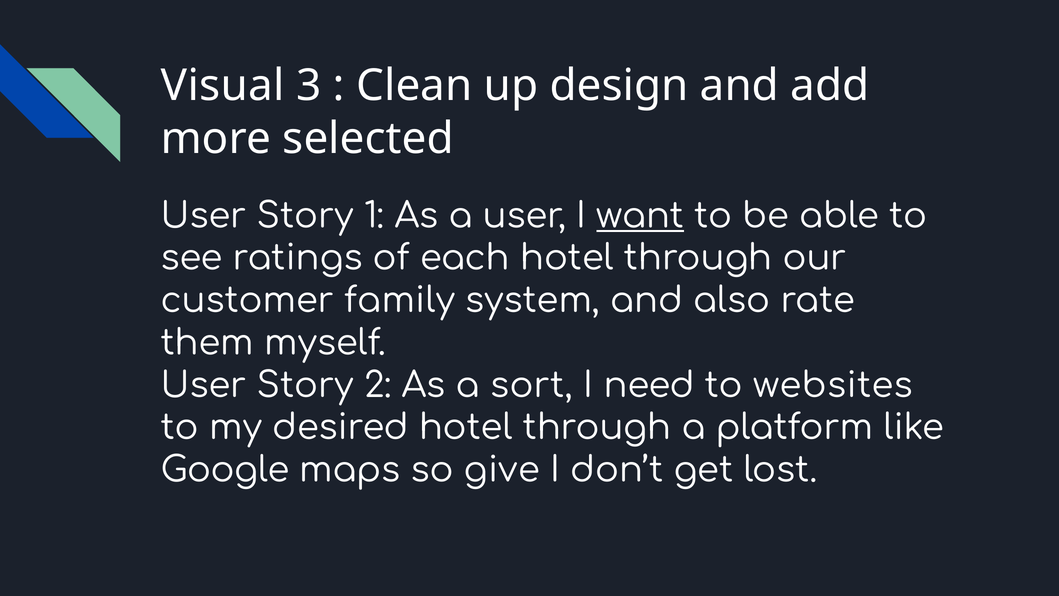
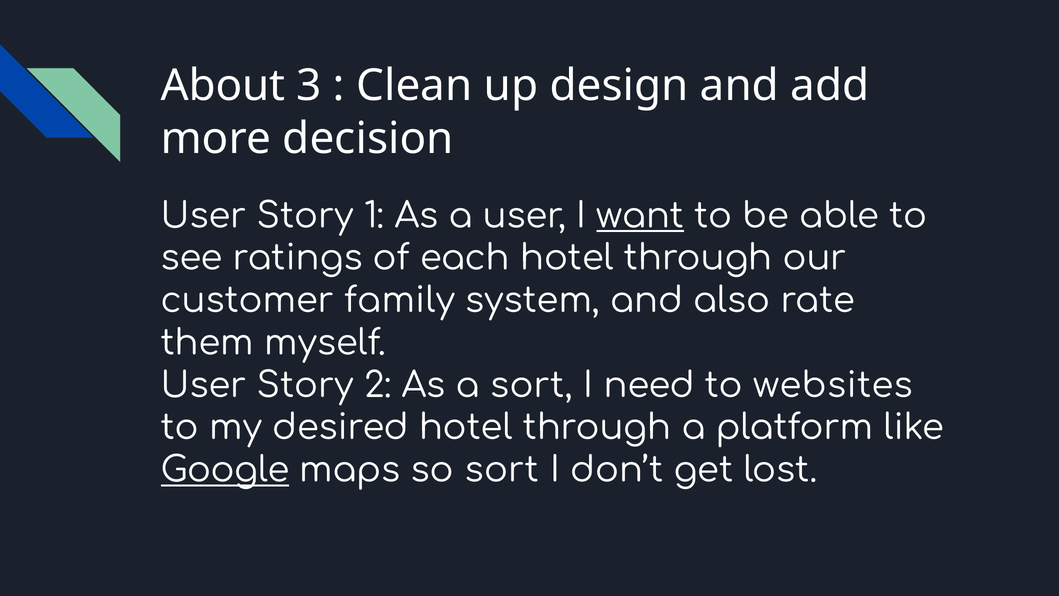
Visual: Visual -> About (223, 86)
selected: selected -> decision (368, 139)
Google underline: none -> present (225, 470)
so give: give -> sort (502, 470)
